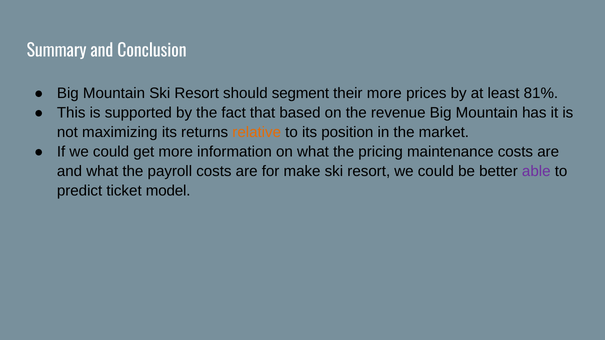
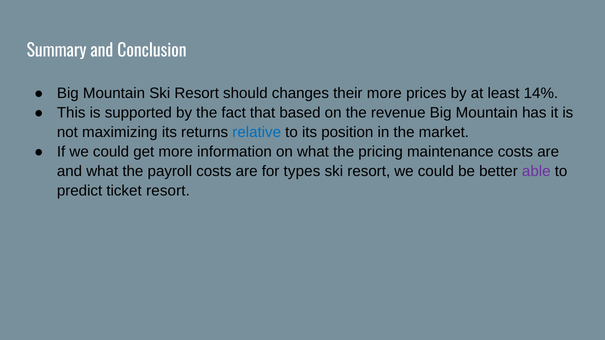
segment: segment -> changes (300, 94)
81%: 81% -> 14% (541, 94)
relative colour: orange -> blue (257, 132)
make: make -> types (302, 171)
ticket model: model -> resort (168, 191)
